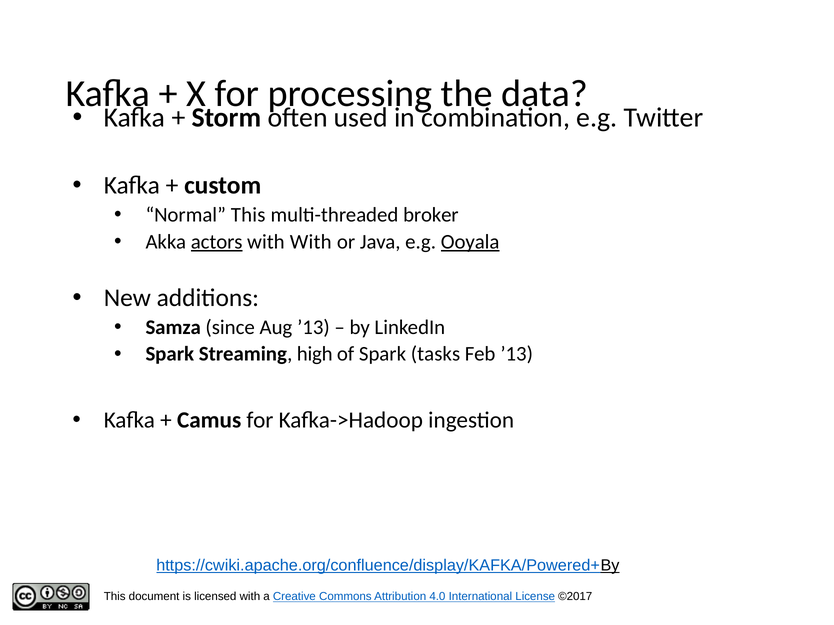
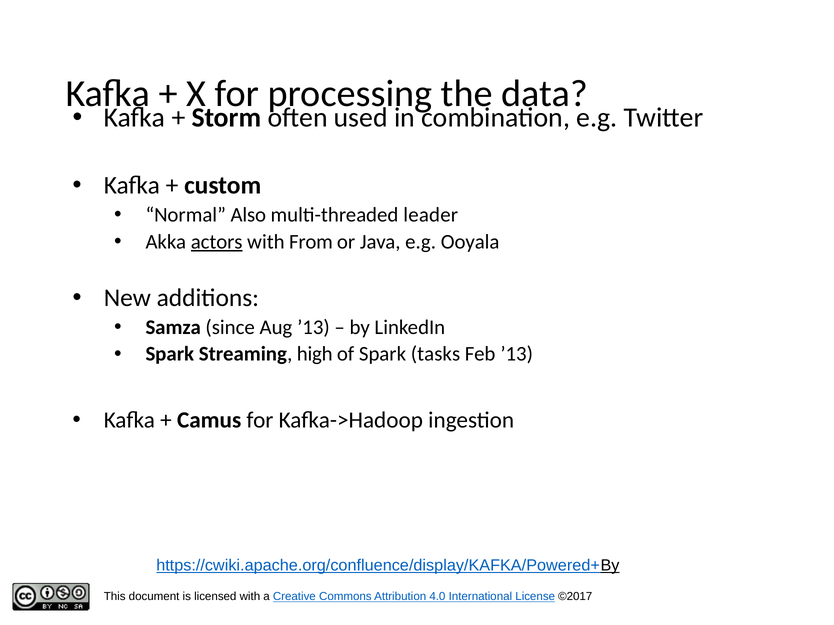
Normal This: This -> Also (248, 215)
broker: broker -> leader (431, 215)
with With: With -> From (311, 242)
Ooyala underline: present -> none (470, 242)
